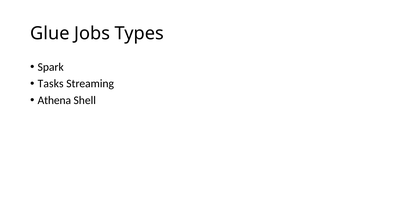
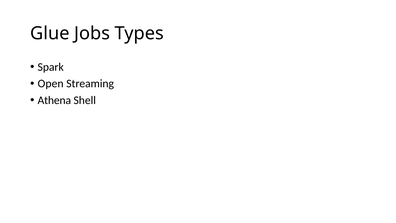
Tasks: Tasks -> Open (51, 84)
